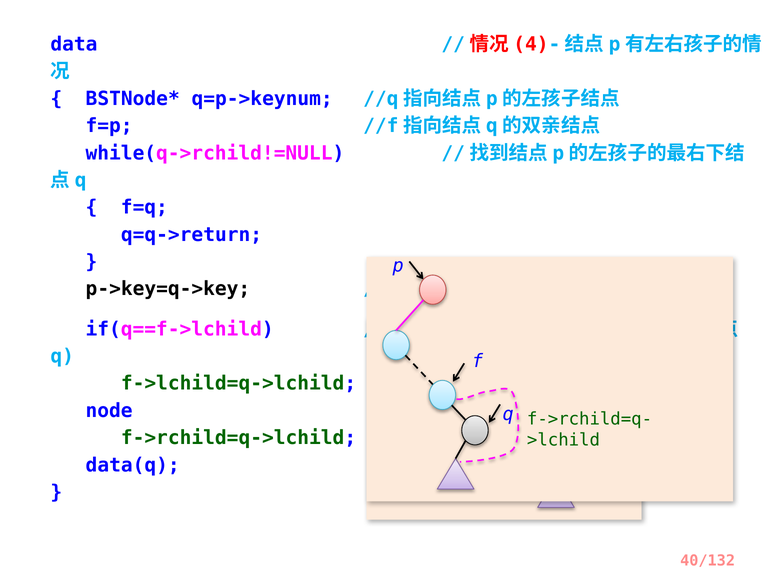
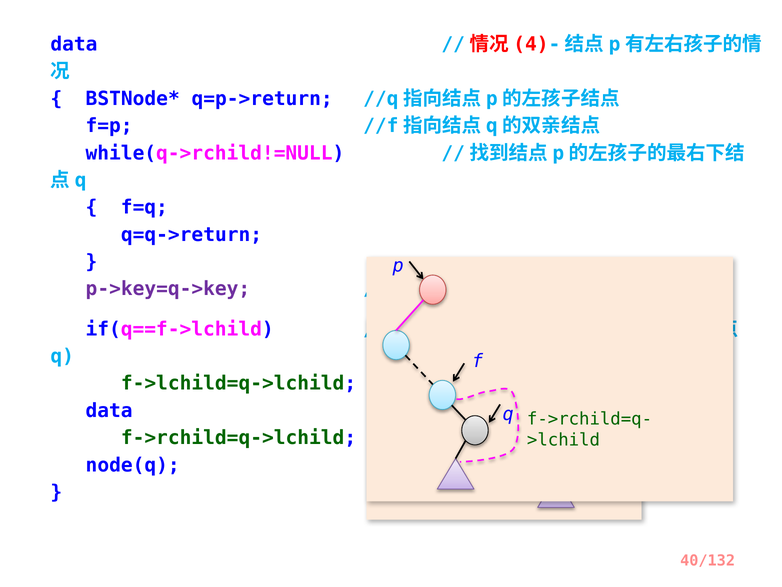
q=p->keynum: q=p->keynum -> q=p->return (262, 99)
p->key=q->key colour: black -> purple (168, 289)
node: node -> data (109, 410)
data(q: data(q -> node(q (133, 465)
